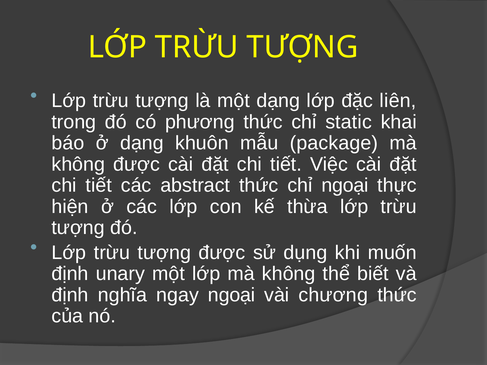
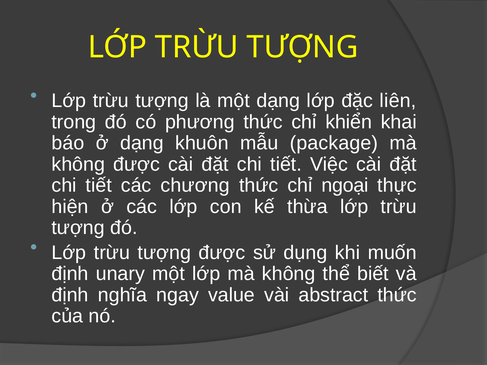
static: static -> khiển (349, 122)
abstract: abstract -> chương (195, 186)
ngay ngoại: ngoại -> value (231, 295)
chương: chương -> abstract (333, 295)
